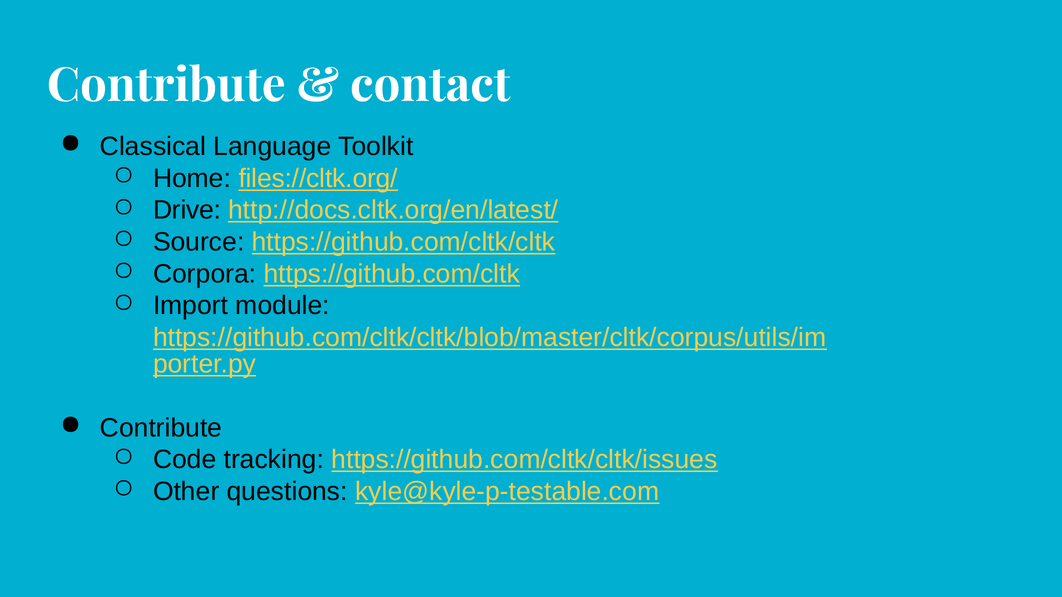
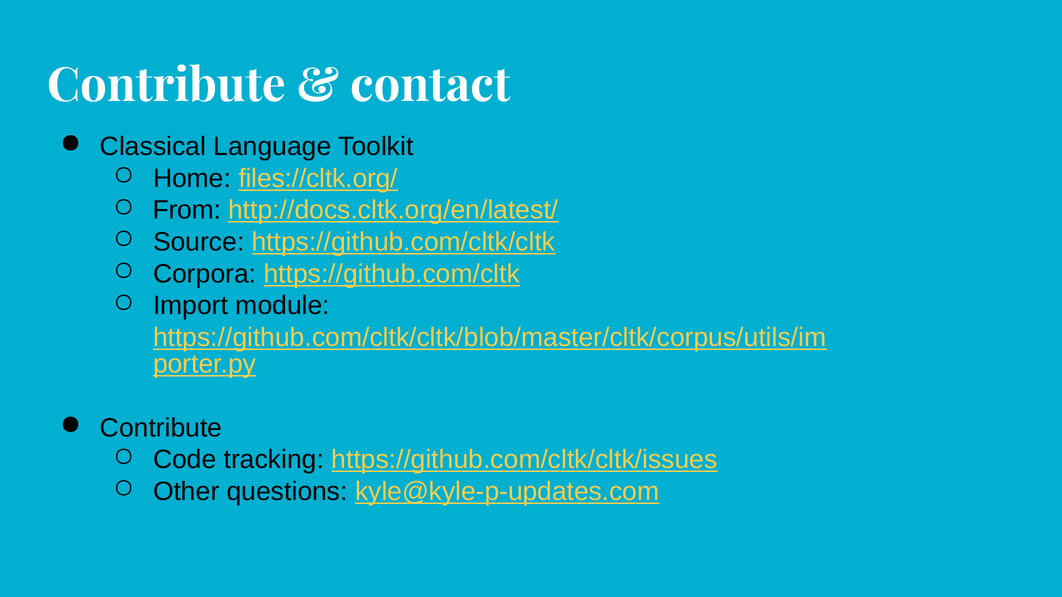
Drive: Drive -> From (187, 210)
kyle@kyle-p-testable.com: kyle@kyle-p-testable.com -> kyle@kyle-p-updates.com (507, 492)
